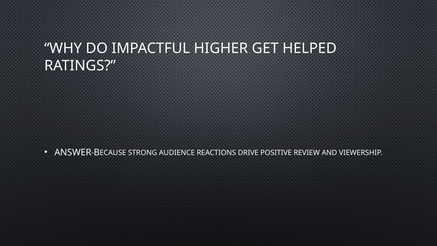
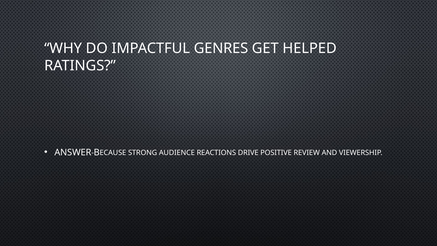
HIGHER: HIGHER -> GENRES (221, 48)
